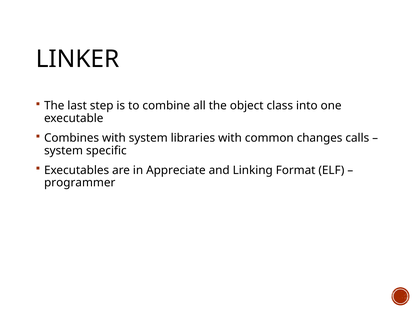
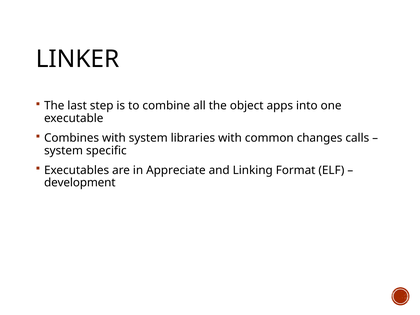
class: class -> apps (280, 106)
programmer: programmer -> development (80, 183)
